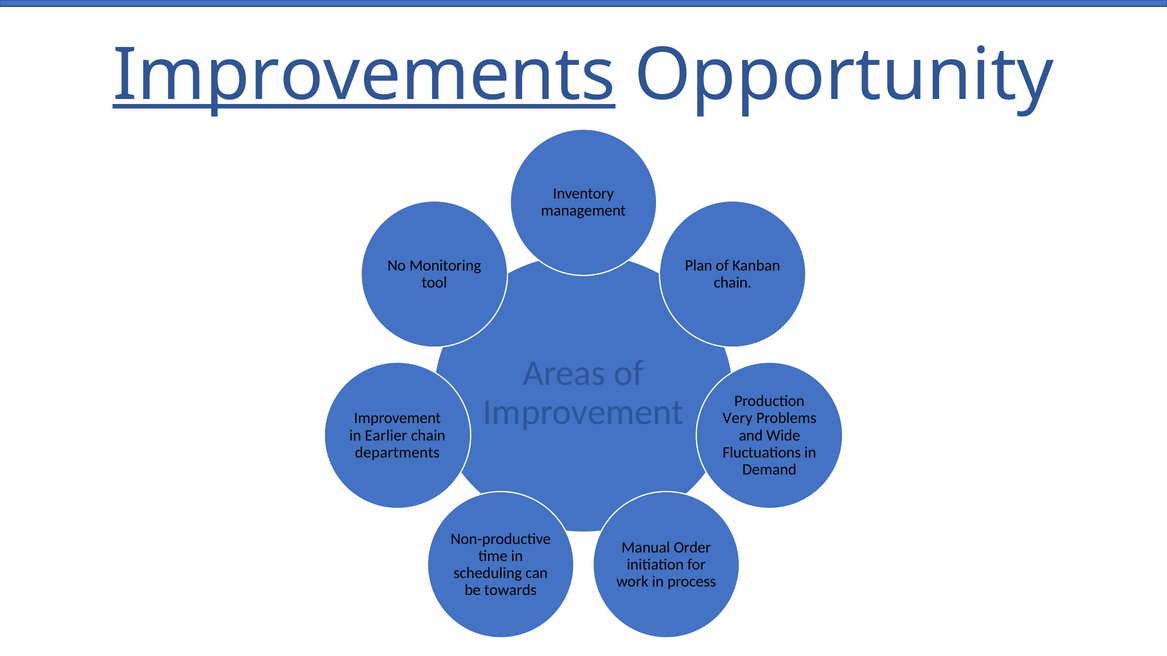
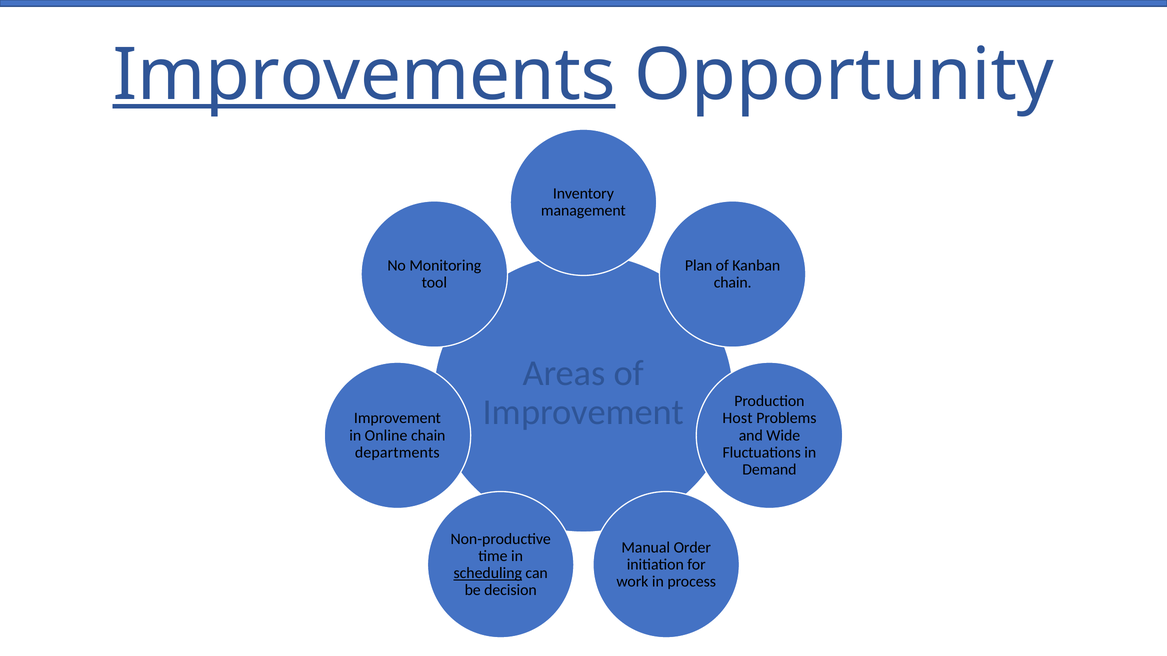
Very: Very -> Host (738, 418)
Earlier: Earlier -> Online (386, 436)
scheduling underline: none -> present (488, 574)
towards: towards -> decision (510, 591)
